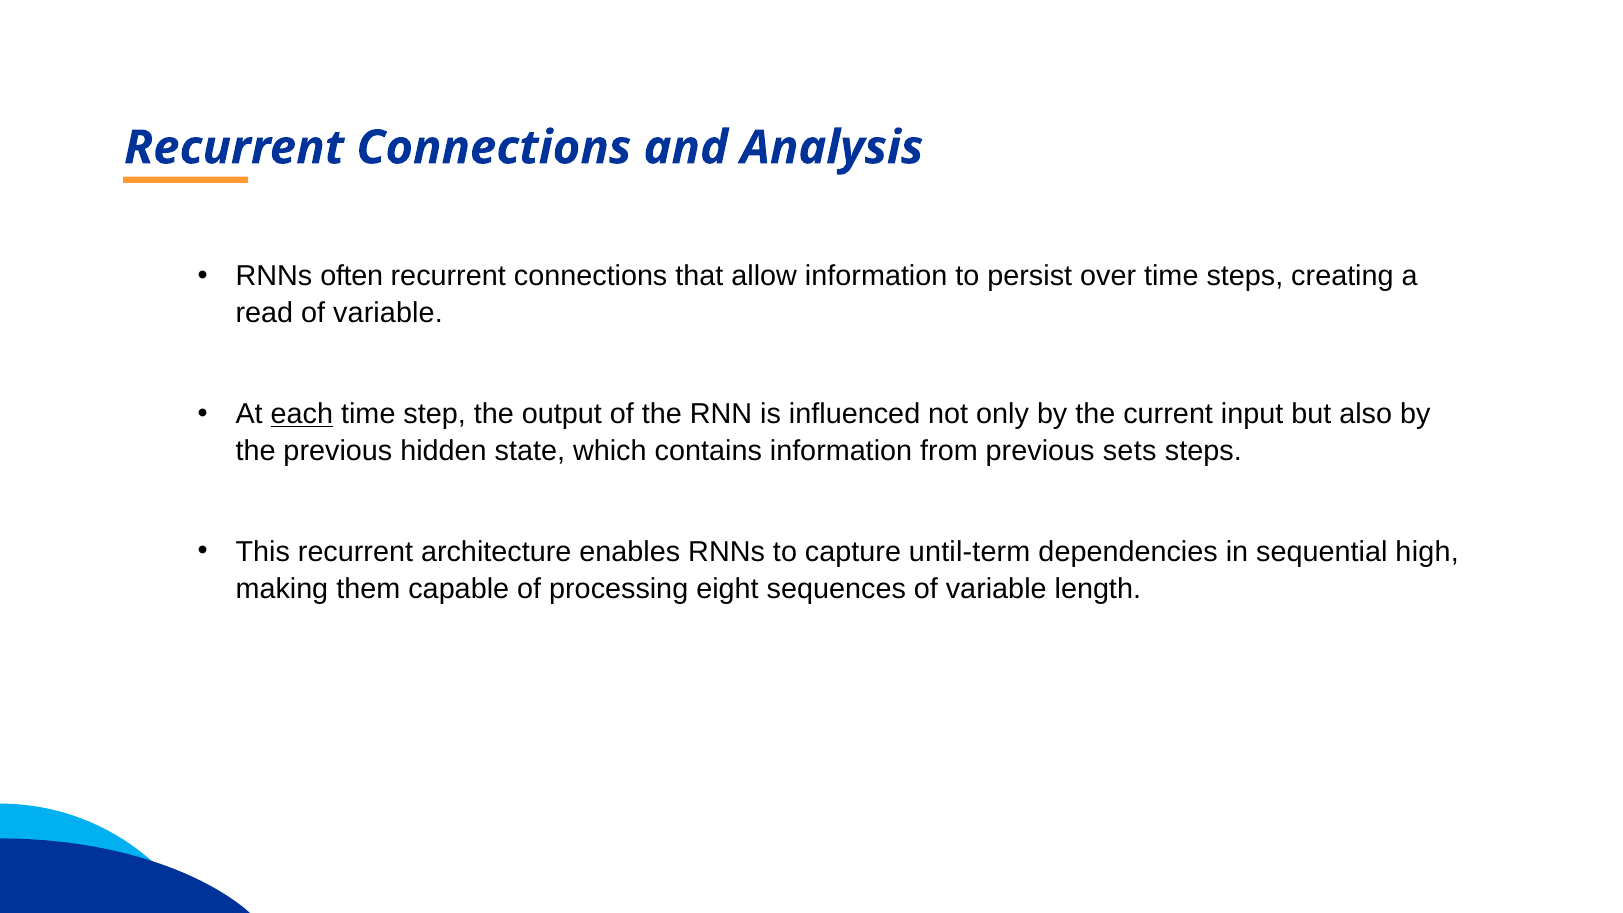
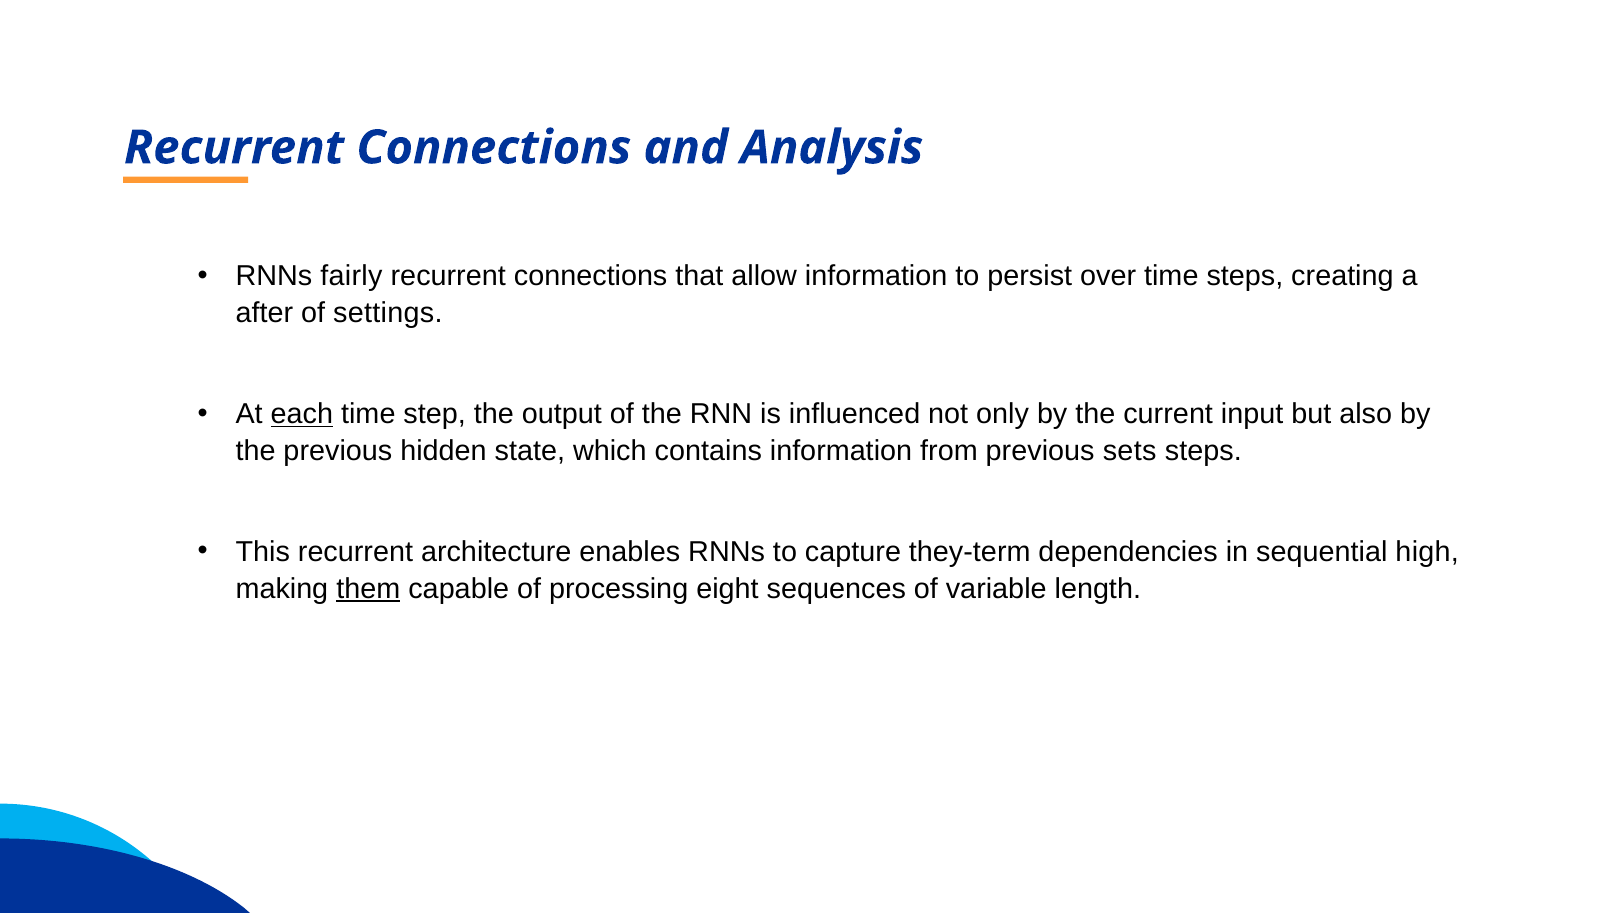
often: often -> fairly (351, 276)
read: read -> after (264, 313)
variable: variable -> settings (388, 313)
until-term: until-term -> they-term (970, 552)
them underline: none -> present (368, 589)
